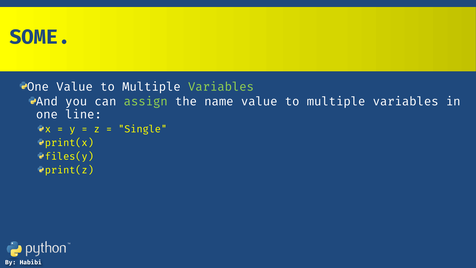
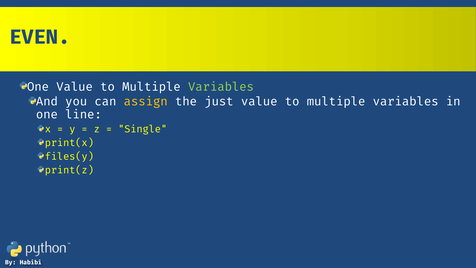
SOME: SOME -> EVEN (40, 37)
assign colour: light green -> yellow (146, 102)
name: name -> just (219, 102)
